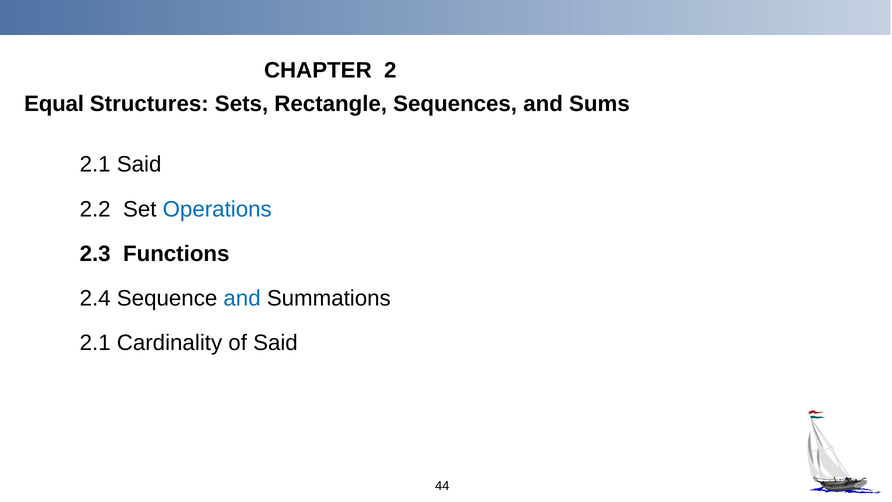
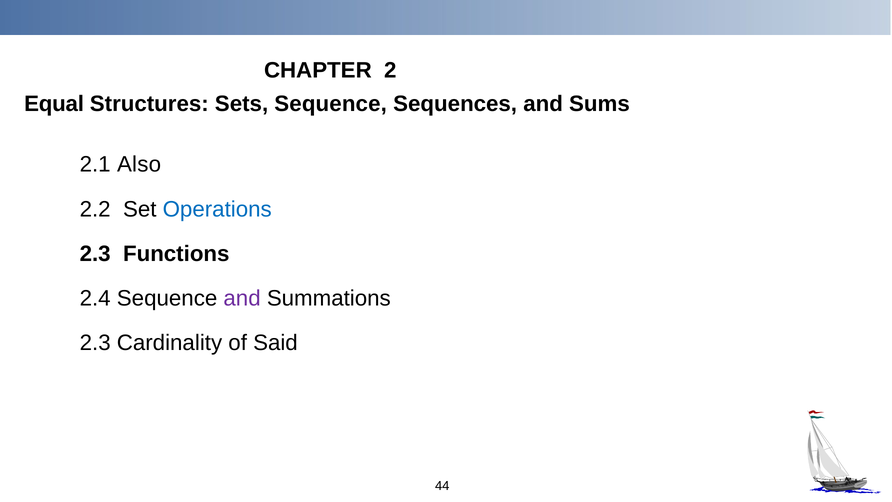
Sets Rectangle: Rectangle -> Sequence (331, 104)
2.1 Said: Said -> Also (139, 165)
and colour: blue -> purple (242, 298)
2.1: 2.1 -> 2.3 (95, 343)
